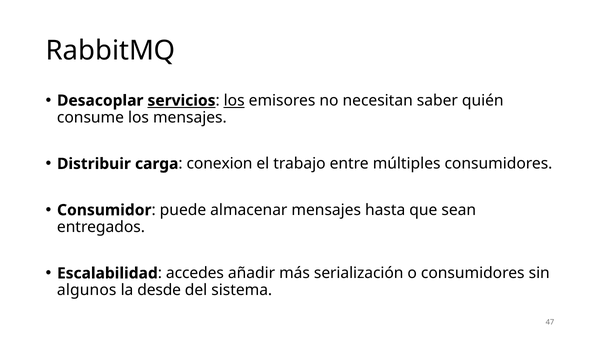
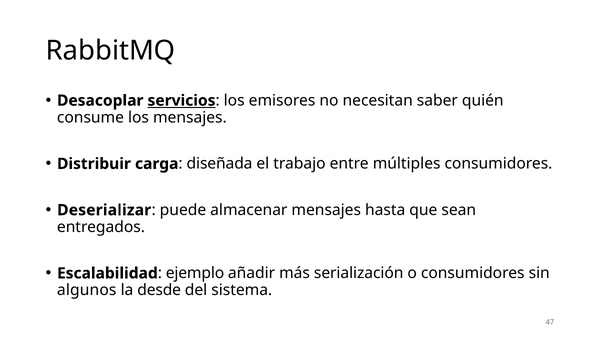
los underline: present -> none (234, 100)
conexion: conexion -> diseñada (220, 164)
Consumidor: Consumidor -> Deserializar (104, 210)
accedes: accedes -> ejemplo (195, 273)
